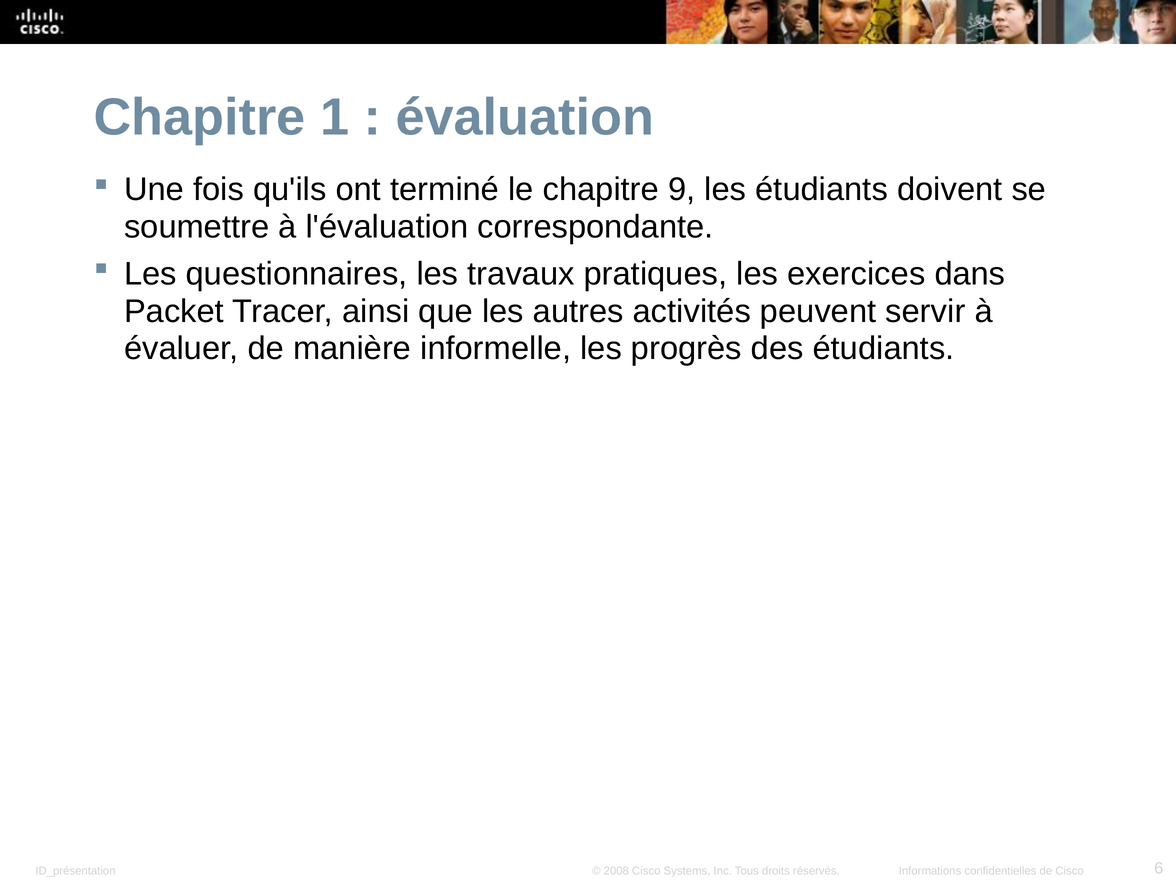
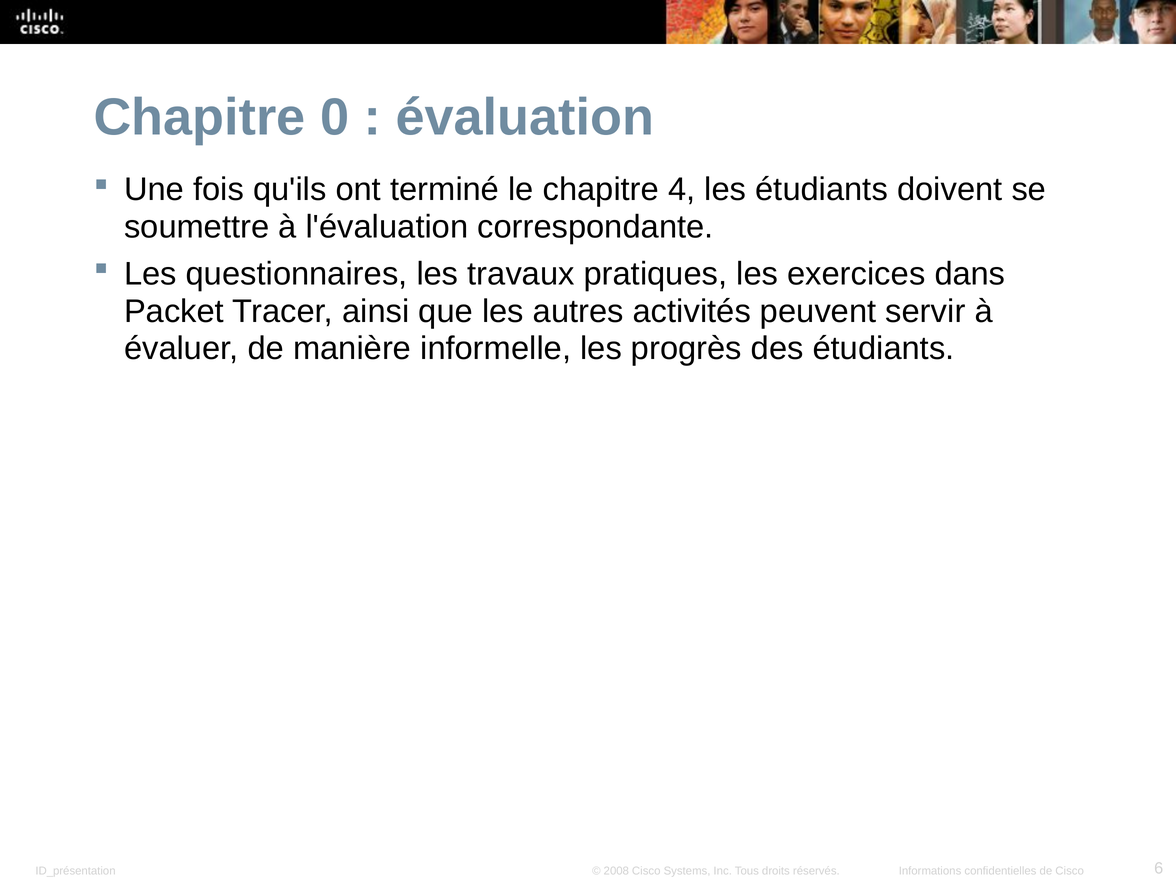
1: 1 -> 0 (335, 118)
9: 9 -> 4 (682, 190)
